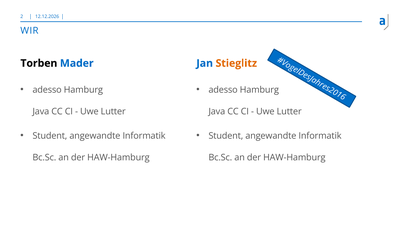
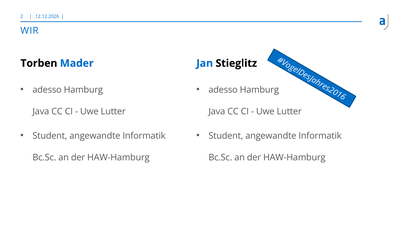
Stieglitz colour: orange -> black (236, 63)
